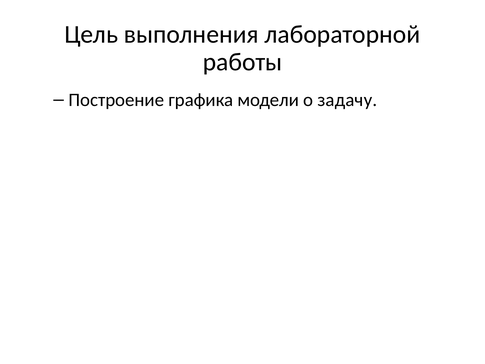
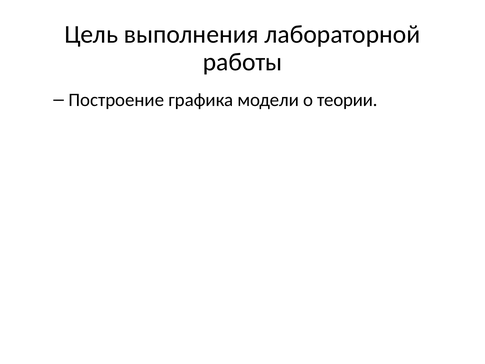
задачу: задачу -> теории (347, 100)
